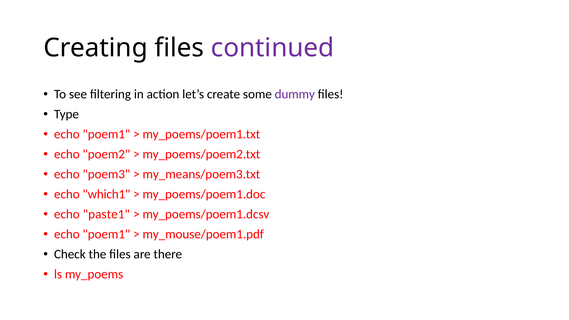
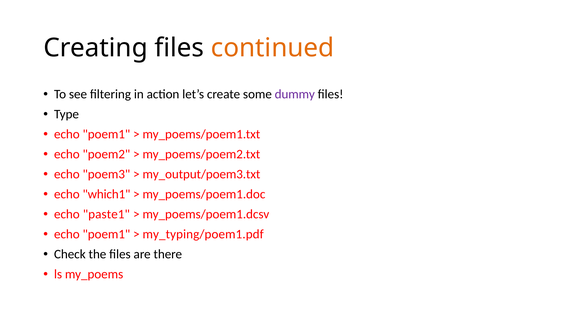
continued colour: purple -> orange (273, 48)
my_means/poem3.txt: my_means/poem3.txt -> my_output/poem3.txt (201, 174)
my_mouse/poem1.pdf: my_mouse/poem1.pdf -> my_typing/poem1.pdf (203, 234)
